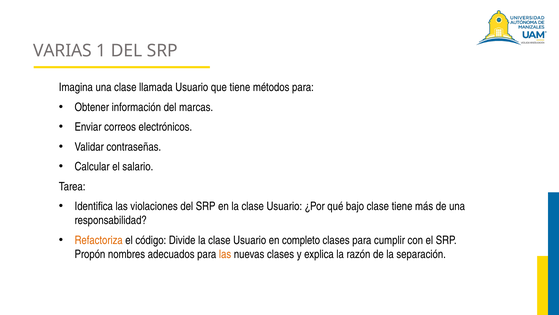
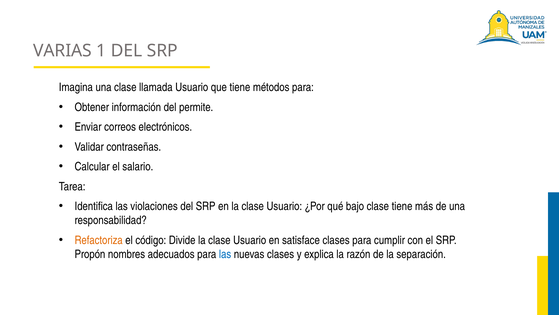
marcas: marcas -> permite (196, 107)
completo: completo -> satisface (301, 240)
las colour: orange -> blue (225, 254)
